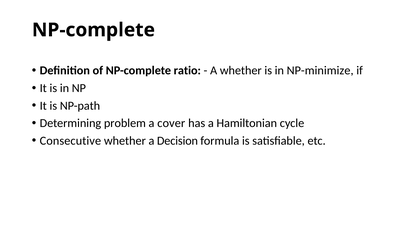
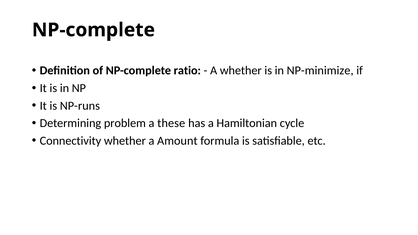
NP-path: NP-path -> NP-runs (80, 106)
cover: cover -> these (171, 123)
Consecutive: Consecutive -> Connectivity (70, 141)
Decision: Decision -> Amount (177, 141)
